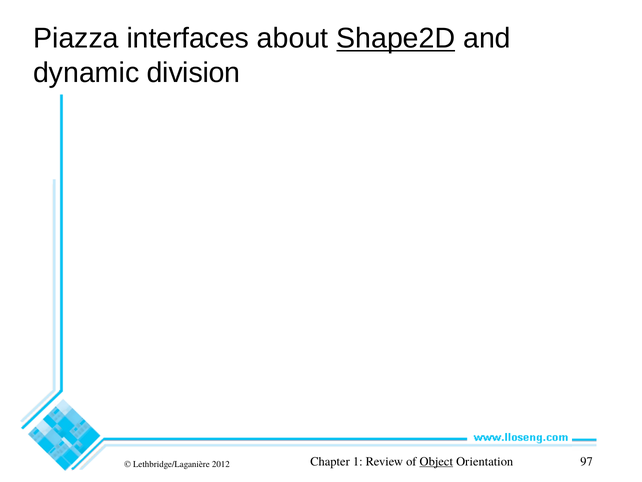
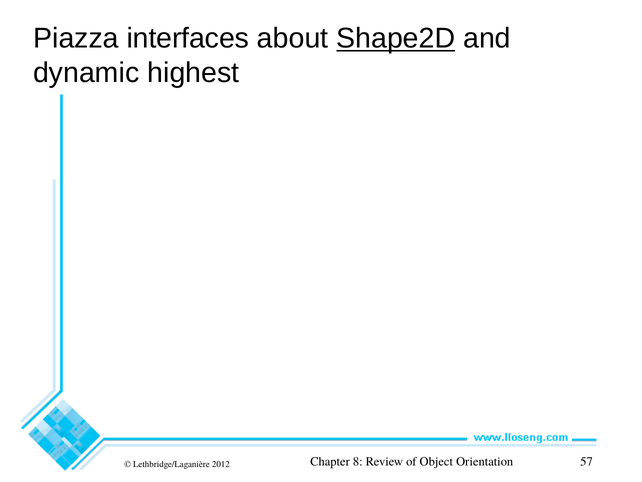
division: division -> highest (193, 73)
1: 1 -> 8 (358, 461)
Object underline: present -> none (436, 461)
97: 97 -> 57 (587, 461)
